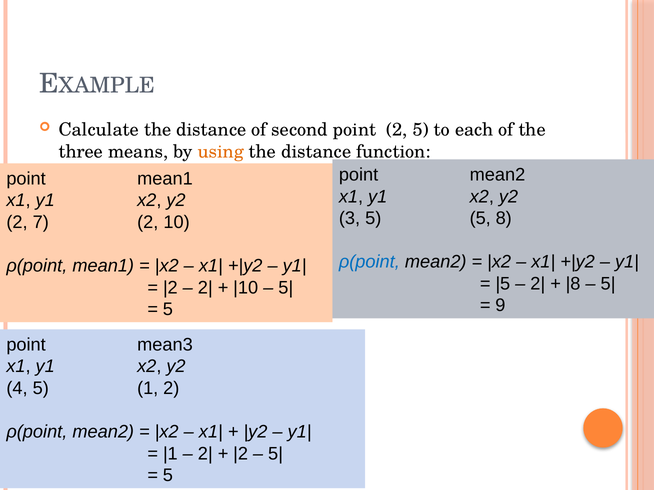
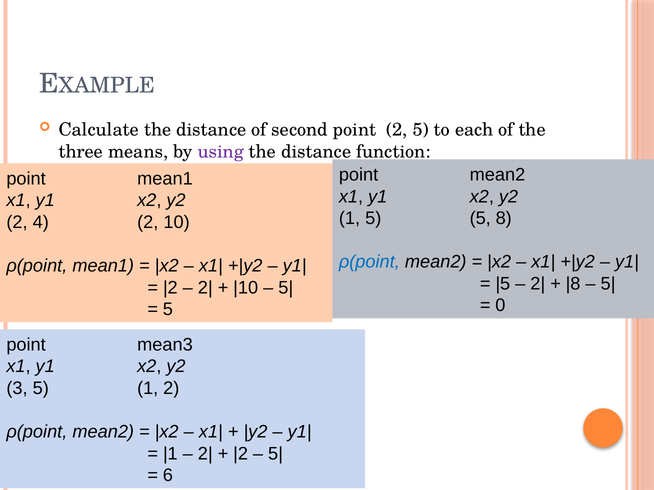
using colour: orange -> purple (221, 152)
3: 3 -> 1 (349, 219)
7: 7 -> 4 (41, 223)
9: 9 -> 0 (500, 306)
4: 4 -> 3 (17, 389)
5: 5 -> 6 (168, 476)
